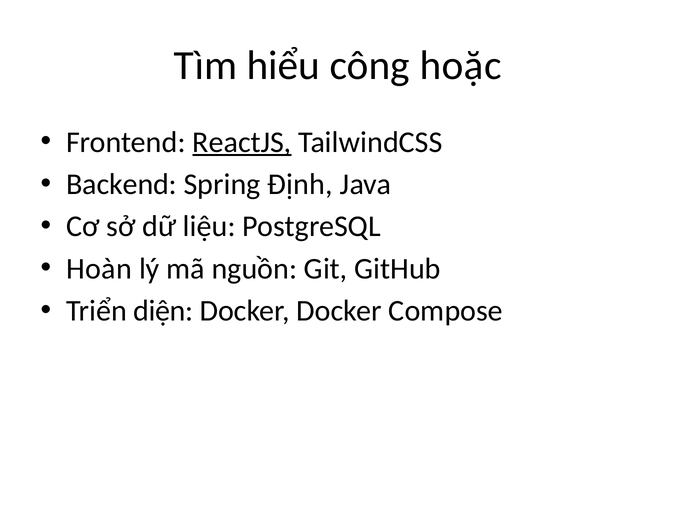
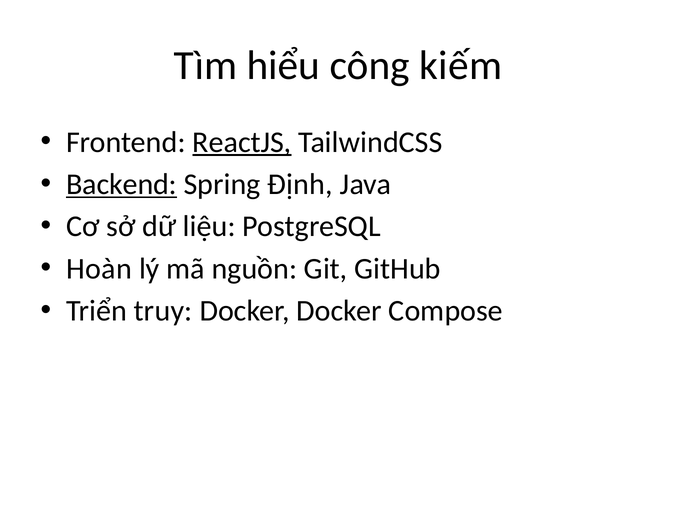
hoặc: hoặc -> kiếm (461, 66)
Backend underline: none -> present (121, 184)
diện: diện -> truy (163, 311)
